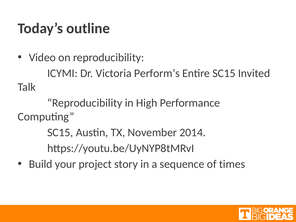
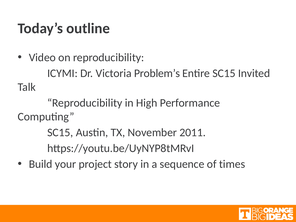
Perform’s: Perform’s -> Problem’s (157, 73)
2014: 2014 -> 2011 (193, 132)
